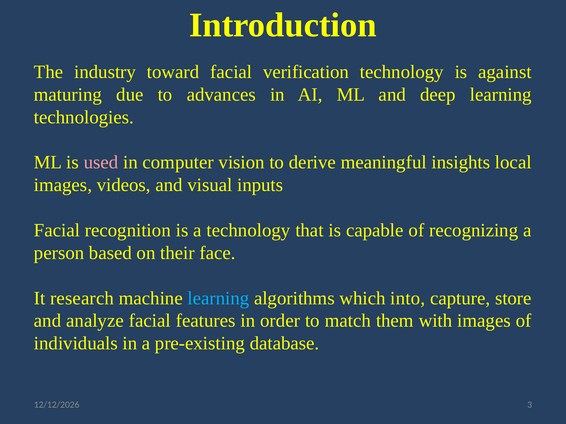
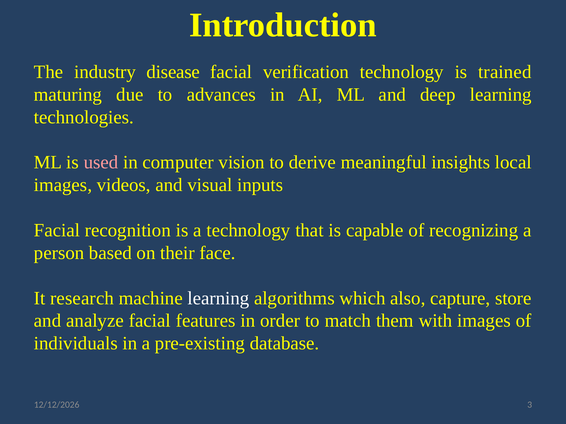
toward: toward -> disease (173, 72)
against: against -> trained (505, 72)
learning colour: light blue -> white (218, 298)
into: into -> also (408, 298)
